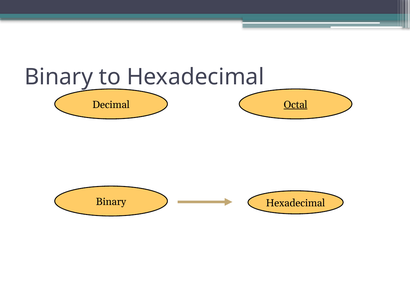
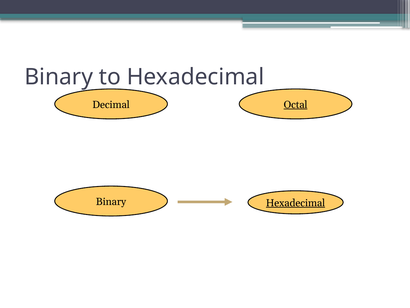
Hexadecimal underline: none -> present (296, 203)
